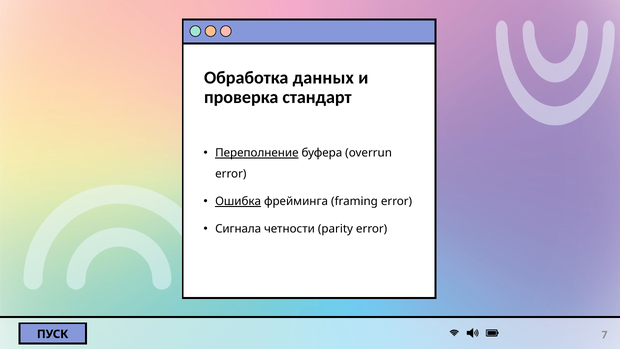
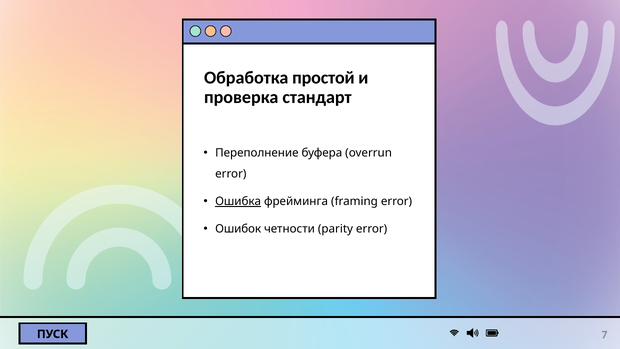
данных: данных -> простой (323, 78)
Переполнение underline: present -> none (257, 153)
Сигнала: Сигнала -> Ошибок (238, 229)
